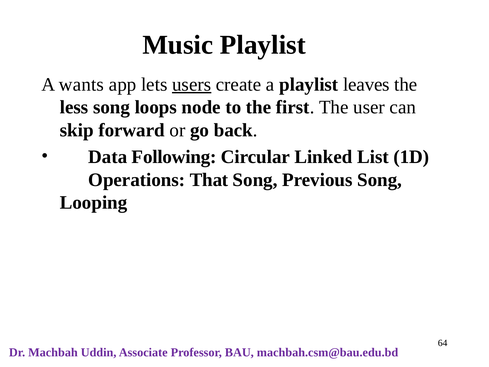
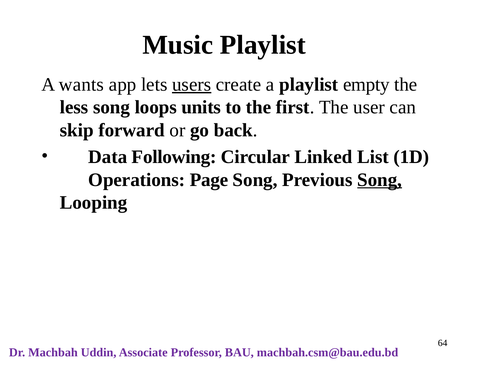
leaves: leaves -> empty (366, 84)
node: node -> units (201, 107)
That: That -> Page (209, 180)
Song underline: none -> present (380, 180)
